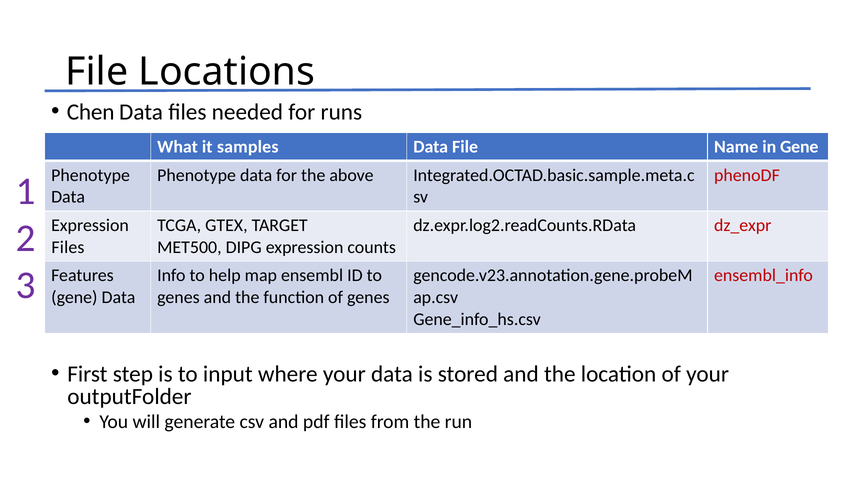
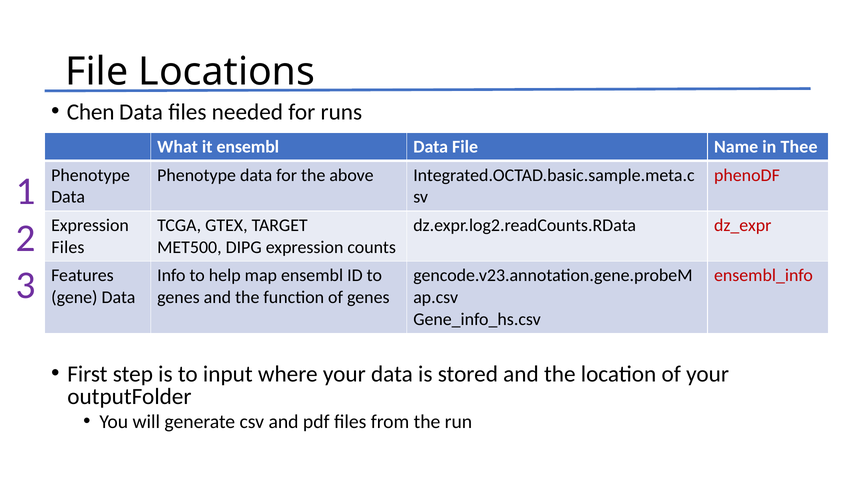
it samples: samples -> ensembl (248, 147)
in Gene: Gene -> Thee (799, 147)
